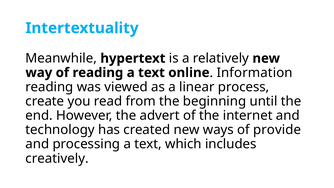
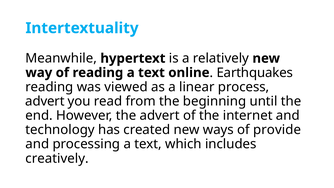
Information: Information -> Earthquakes (255, 73)
create: create -> advert (45, 101)
